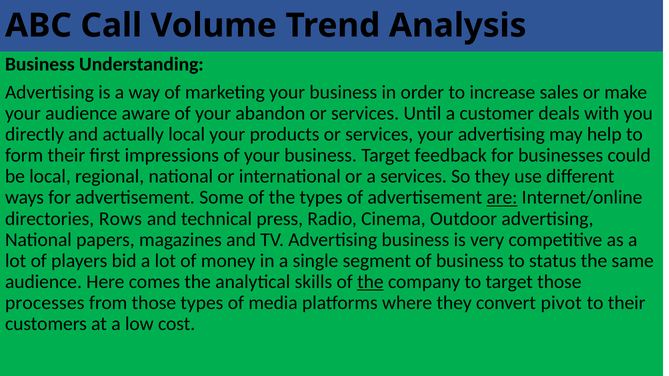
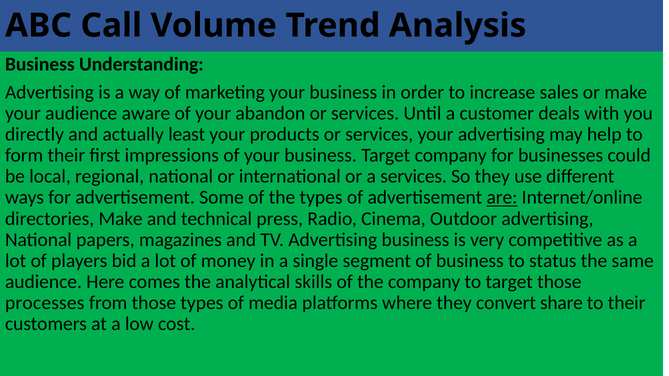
actually local: local -> least (187, 135)
Target feedback: feedback -> company (451, 156)
directories Rows: Rows -> Make (121, 219)
the underline: present -> none (370, 282)
pivot: pivot -> share (561, 303)
